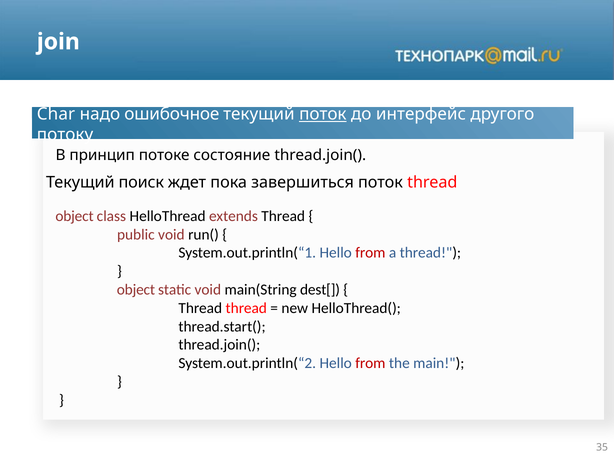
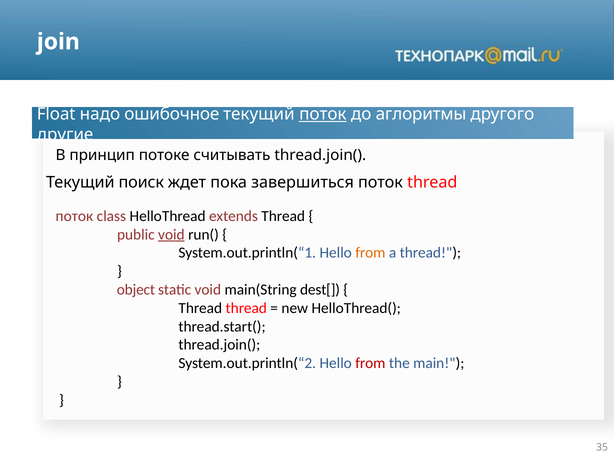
Char: Char -> Float (56, 114)
интерфейс: интерфейс -> аглоритмы (421, 114)
потоку: потоку -> другие (65, 135)
состояние: состояние -> считывать (232, 155)
object: object -> поток (74, 216)
void underline: none -> present (171, 235)
from colour: red -> orange (370, 253)
